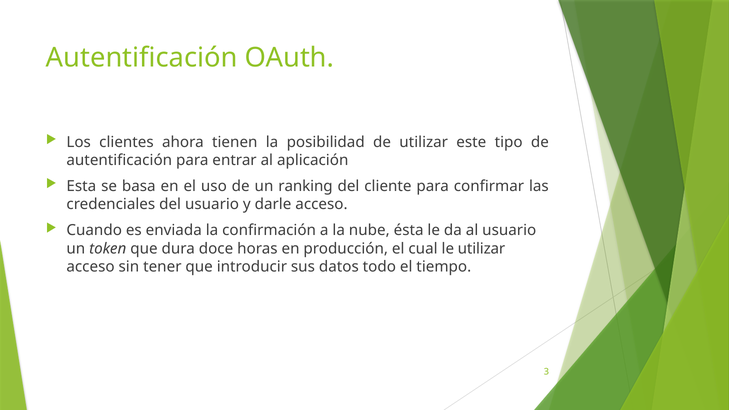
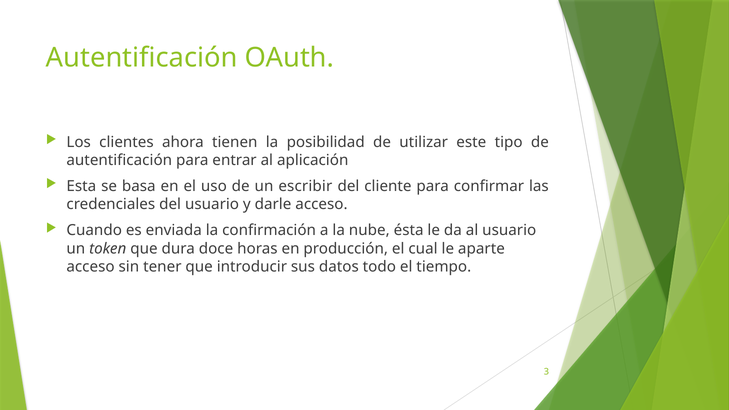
ranking: ranking -> escribir (305, 186)
le utilizar: utilizar -> aparte (481, 249)
